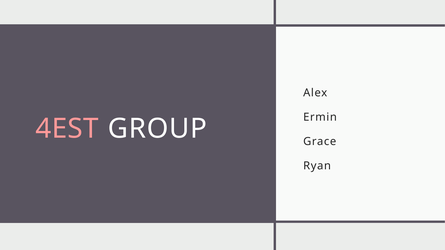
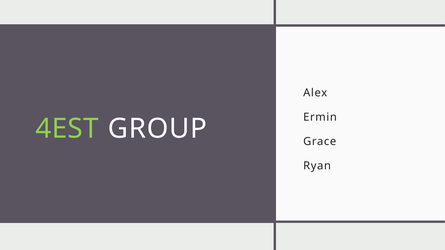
4EST colour: pink -> light green (67, 129)
